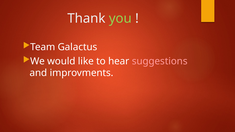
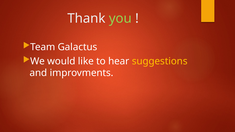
suggestions colour: pink -> yellow (160, 61)
